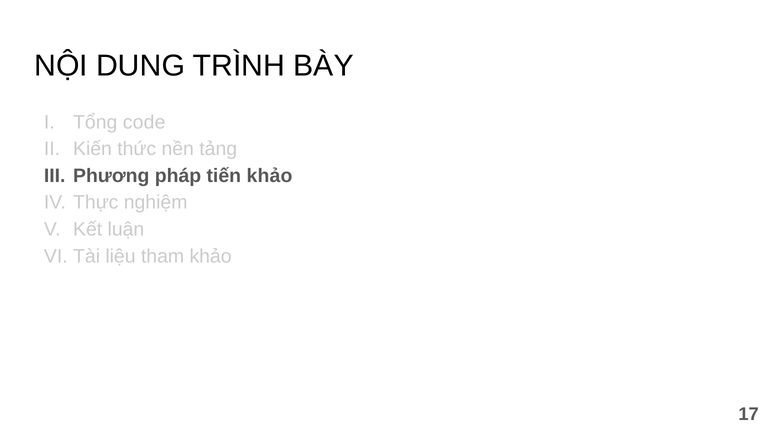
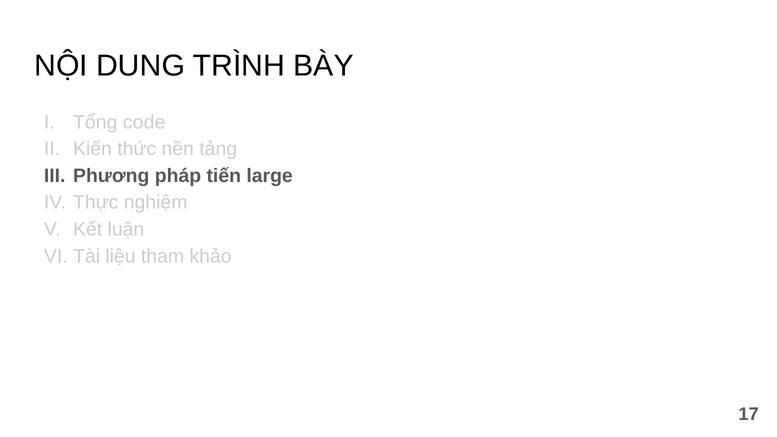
tiến khảo: khảo -> large (270, 176)
